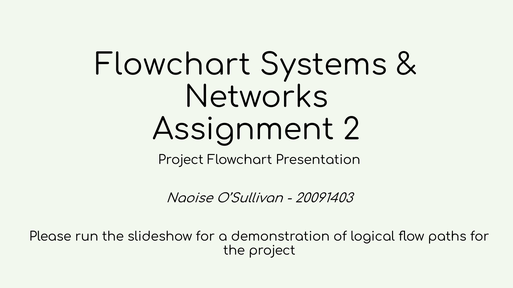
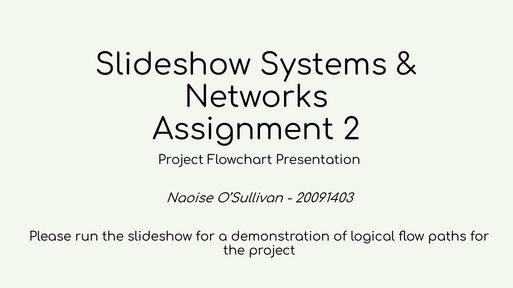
Flowchart: Flowchart -> Slideshow (173, 65)
